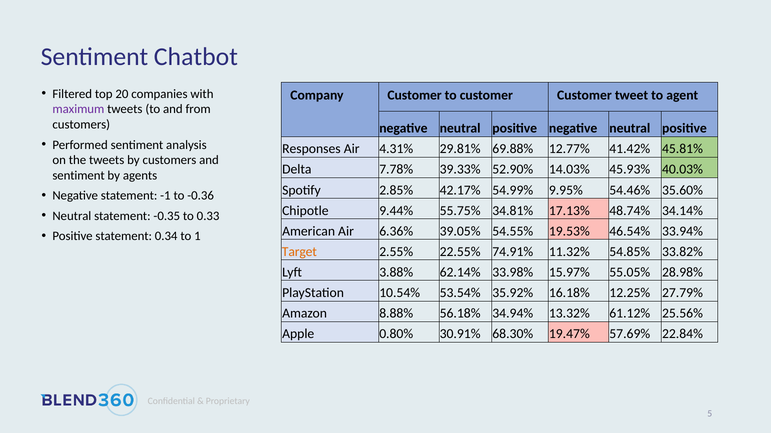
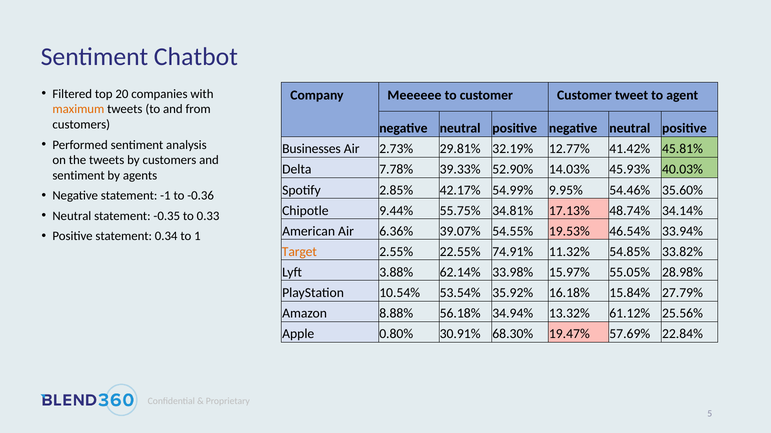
Company Customer: Customer -> Meeeeee (414, 95)
maximum colour: purple -> orange (78, 109)
Responses: Responses -> Businesses (311, 149)
4.31%: 4.31% -> 2.73% (396, 149)
69.88%: 69.88% -> 32.19% (513, 149)
39.05%: 39.05% -> 39.07% (460, 232)
12.25%: 12.25% -> 15.84% (630, 293)
